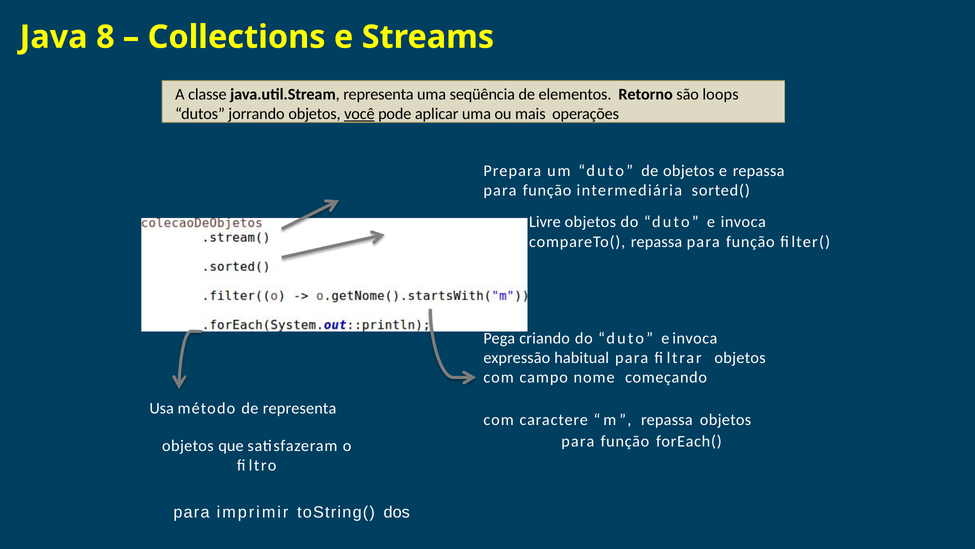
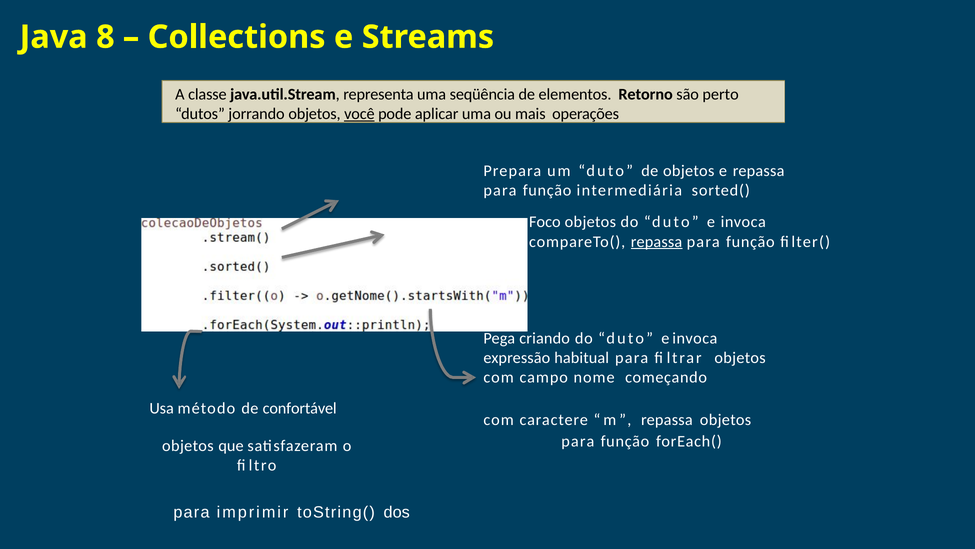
loops: loops -> perto (721, 94)
Livre: Livre -> Foco (545, 222)
repassa underline: none -> present (656, 241)
de representa: representa -> confortável (300, 408)
